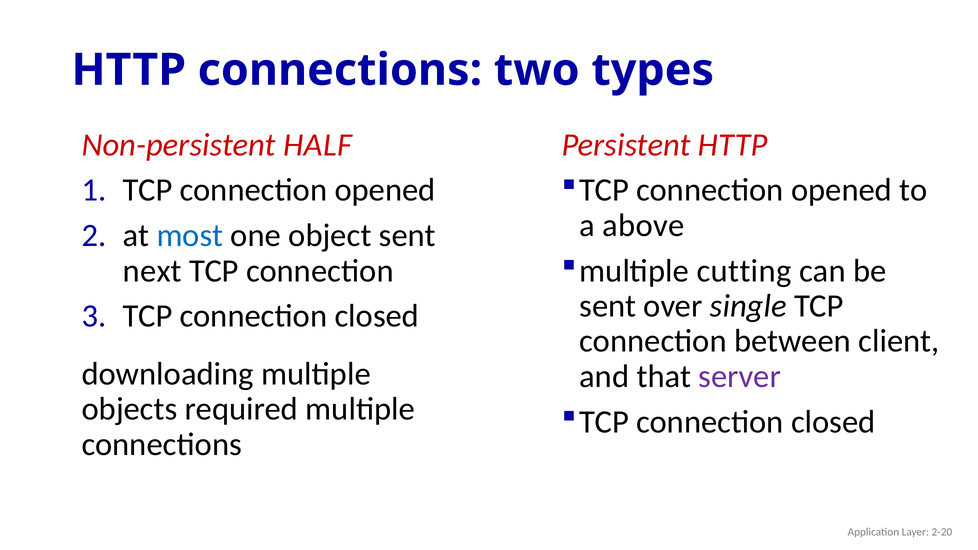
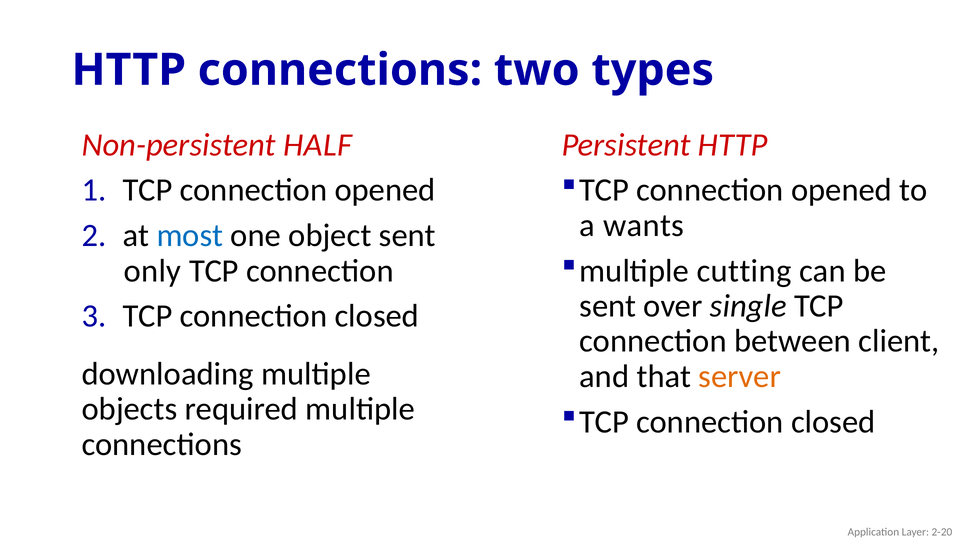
above: above -> wants (644, 225)
next: next -> only (152, 271)
server colour: purple -> orange (740, 377)
